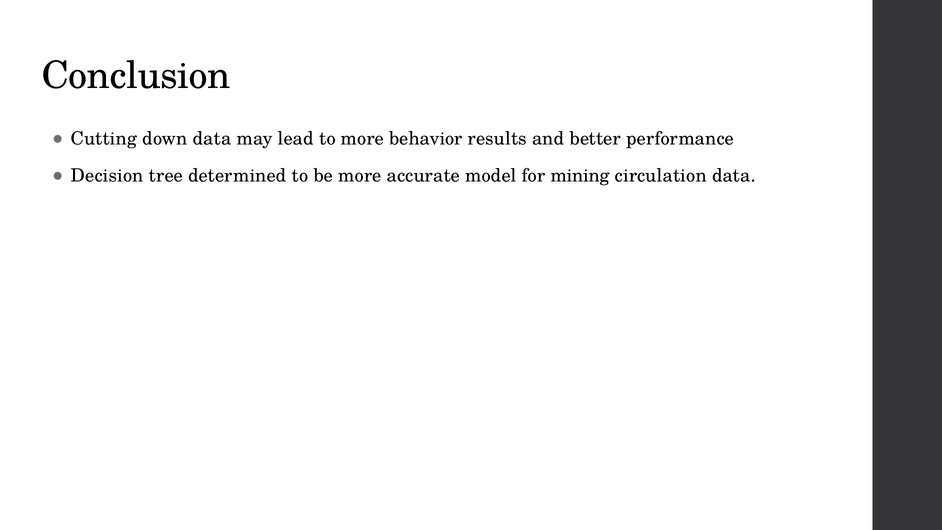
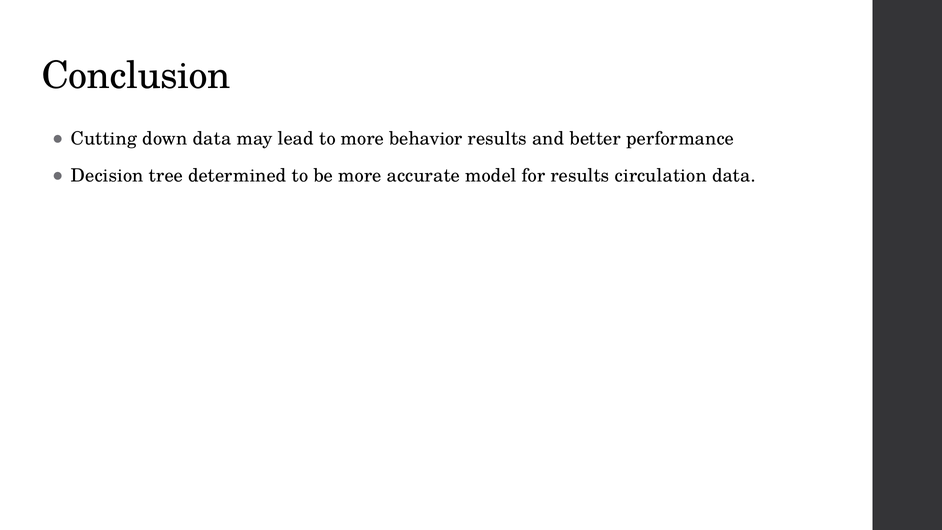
for mining: mining -> results (580, 175)
